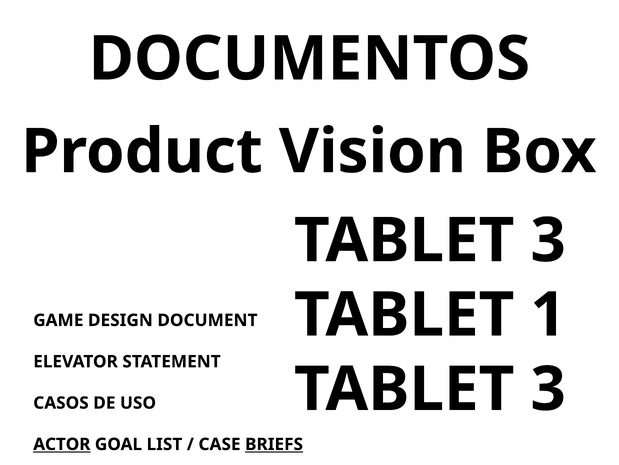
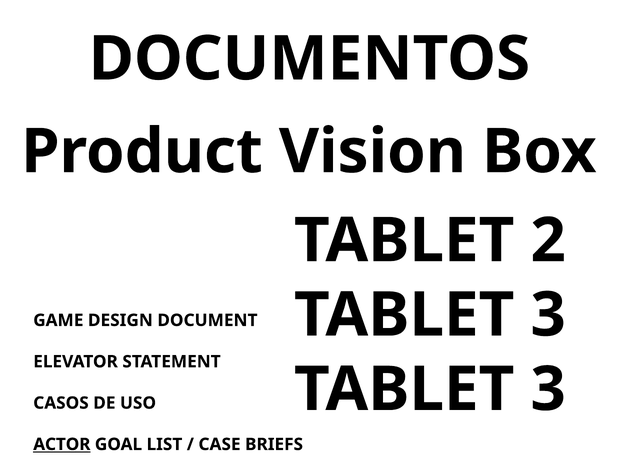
3: 3 -> 2 (548, 240)
1: 1 -> 3 (548, 315)
BRIEFS underline: present -> none (274, 444)
